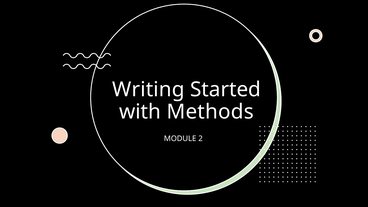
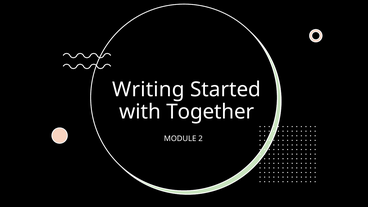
Methods: Methods -> Together (210, 112)
